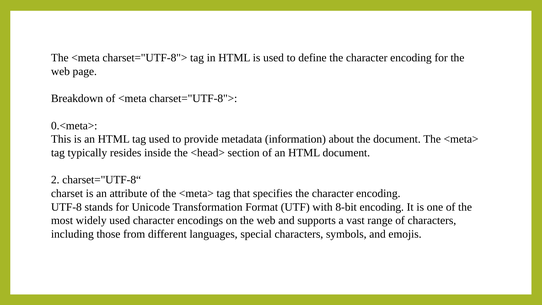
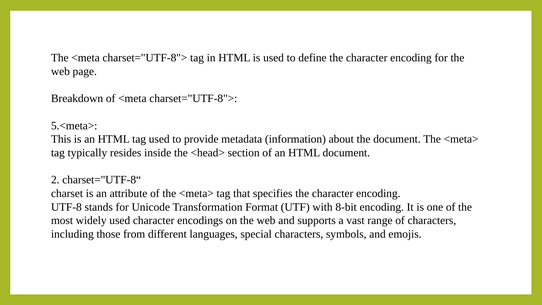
0.<meta>: 0.<meta> -> 5.<meta> (74, 126)
